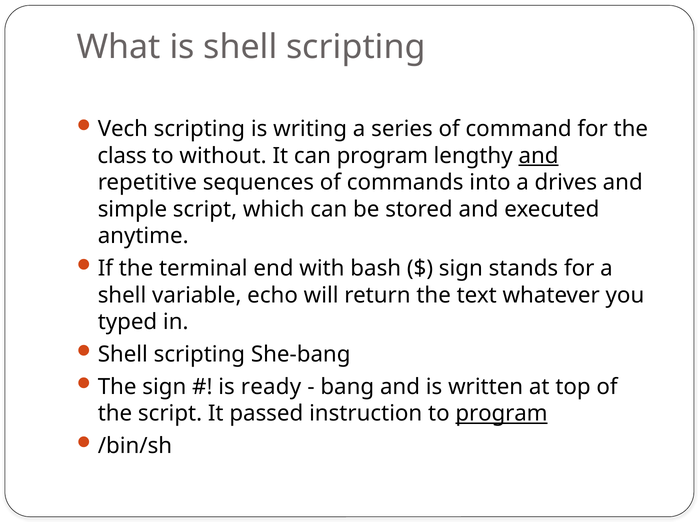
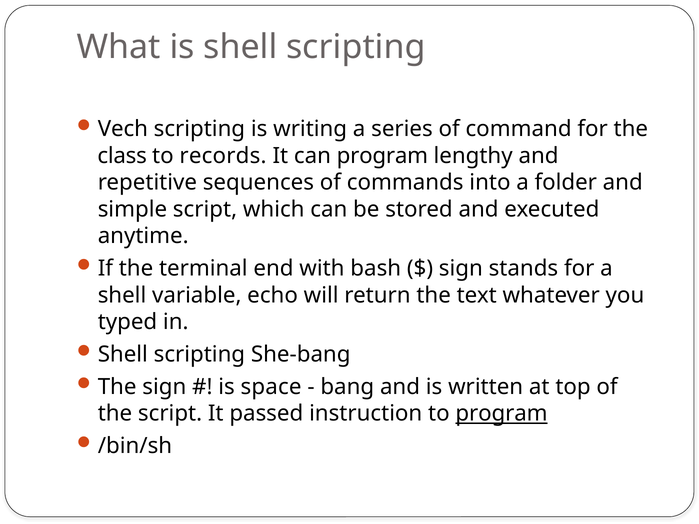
without: without -> records (223, 156)
and underline: present -> none (539, 156)
drives: drives -> folder (566, 183)
ready: ready -> space (271, 387)
